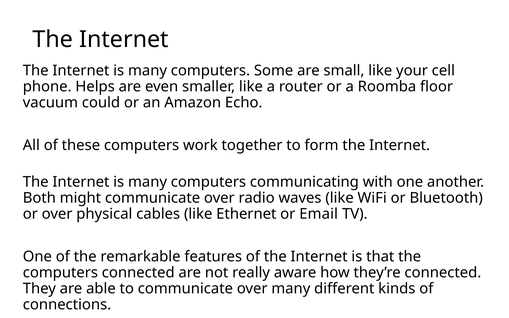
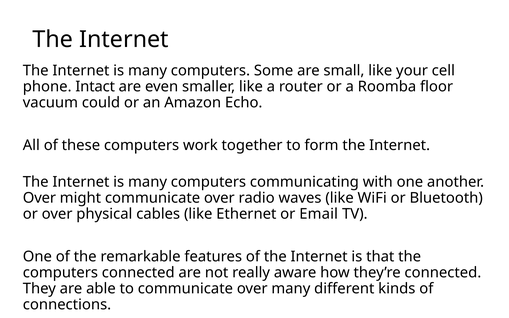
Helps: Helps -> Intact (95, 87)
Both: Both -> Over (39, 198)
